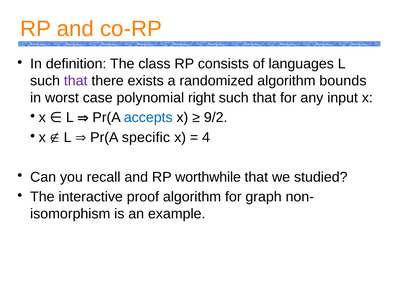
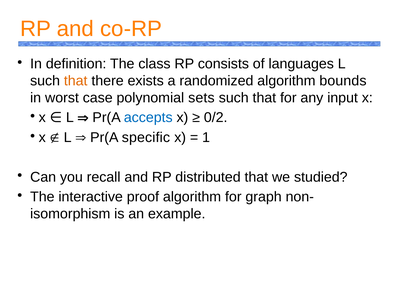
that colour: purple -> orange (76, 81)
right: right -> sets (201, 98)
9/2: 9/2 -> 0/2 (216, 118)
4: 4 -> 1 (206, 138)
worthwhile: worthwhile -> distributed (208, 177)
